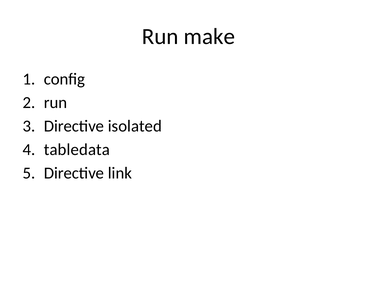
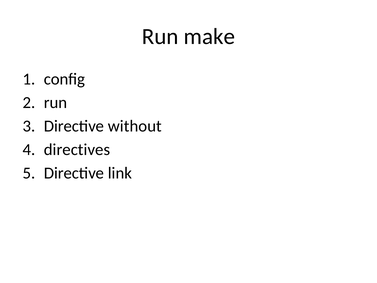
isolated: isolated -> without (135, 126)
tabledata: tabledata -> directives (77, 149)
